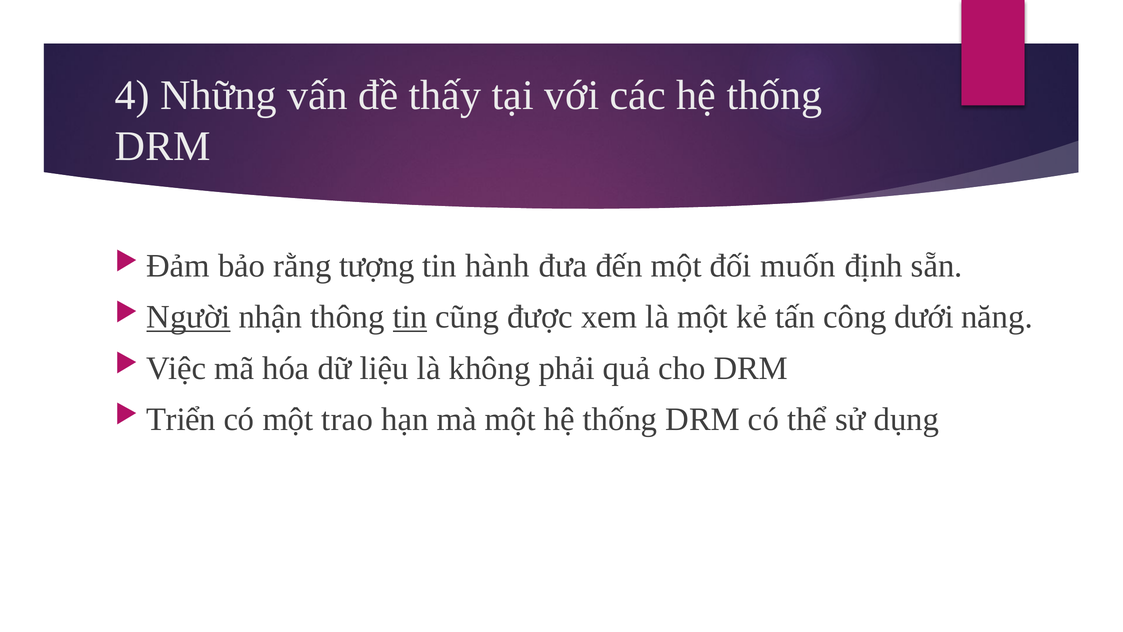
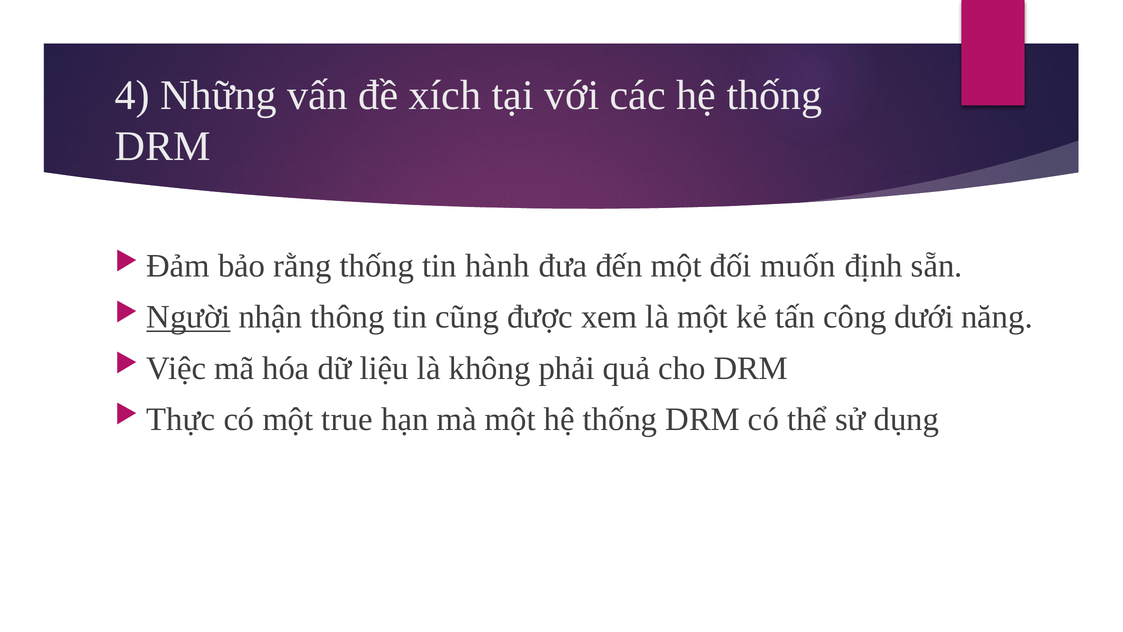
thấy: thấy -> xích (445, 95)
rằng tượng: tượng -> thống (377, 266)
tin underline: present -> none (410, 317)
Triển: Triển -> Thực (181, 419)
trao: trao -> true (347, 419)
